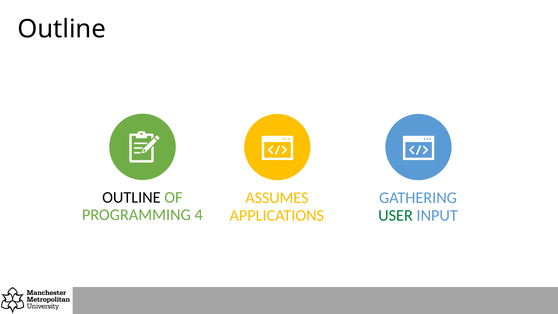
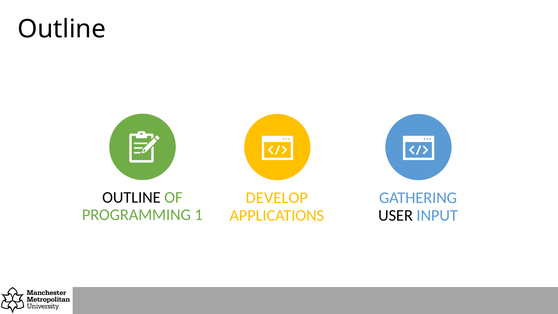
ASSUMES: ASSUMES -> DEVELOP (277, 198)
4: 4 -> 1 (199, 215)
USER colour: green -> black (396, 215)
